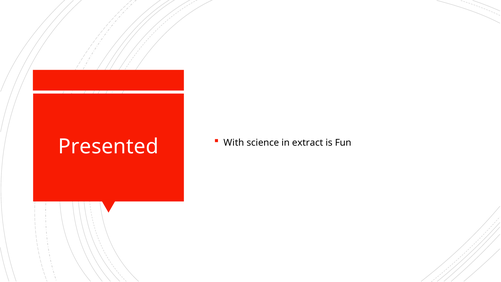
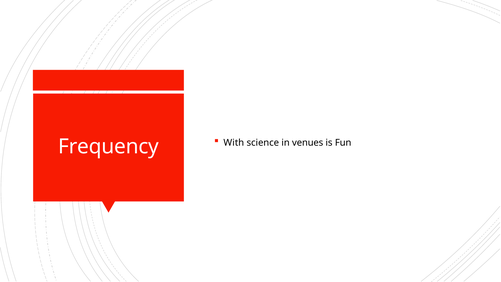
Presented: Presented -> Frequency (108, 147)
extract: extract -> venues (308, 143)
